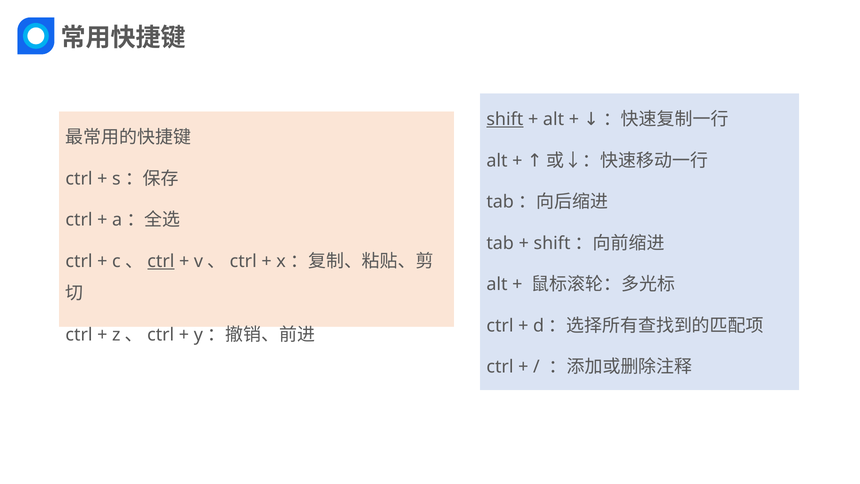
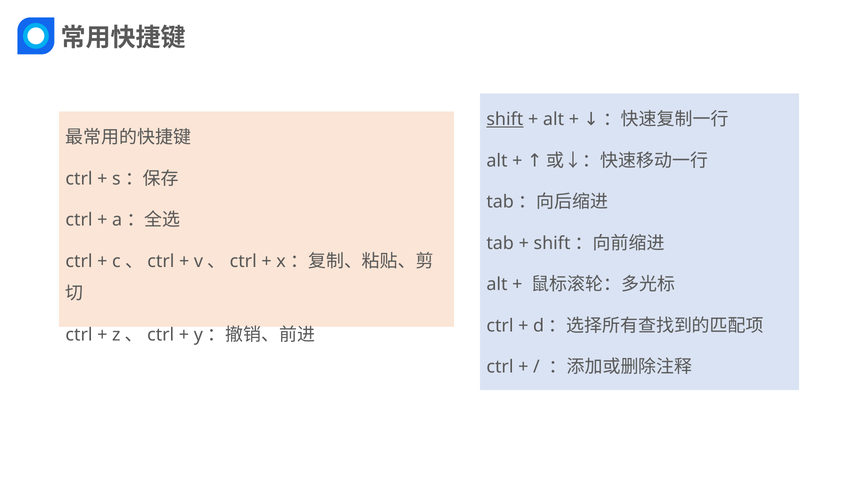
ctrl underline: present -> none (161, 261)
